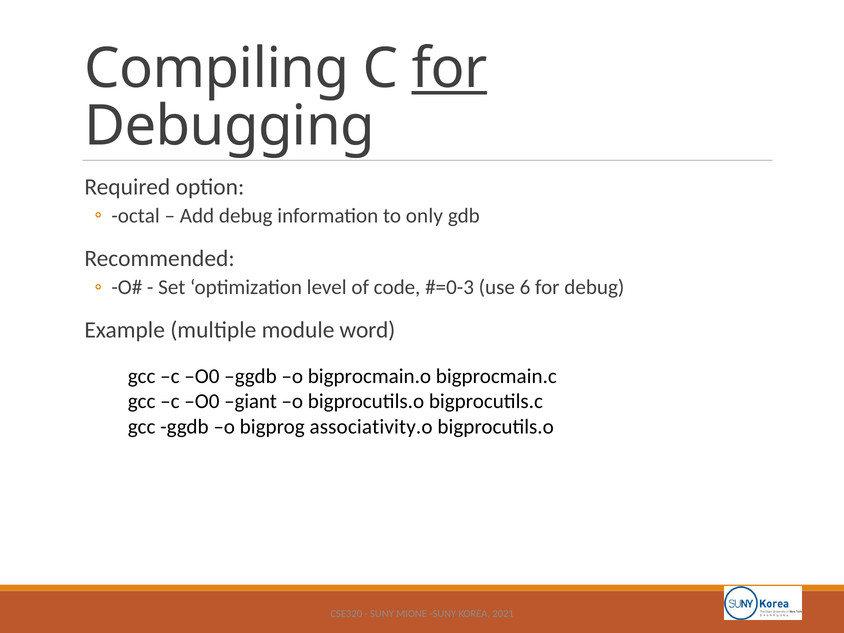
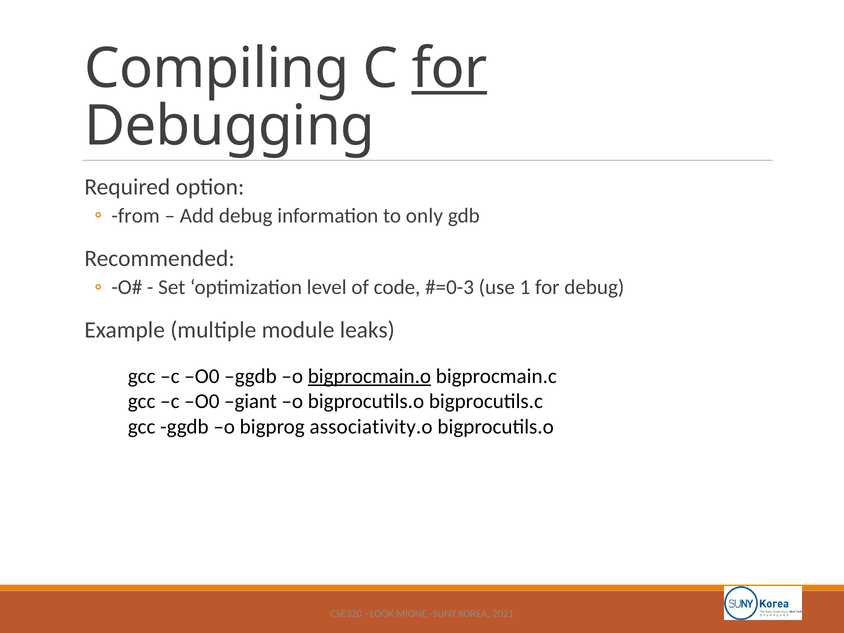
octal: octal -> from (136, 216)
6: 6 -> 1 (525, 287)
word: word -> leaks (367, 330)
bigprocmain.o underline: none -> present (369, 376)
SUNY: SUNY -> LOOK (382, 614)
